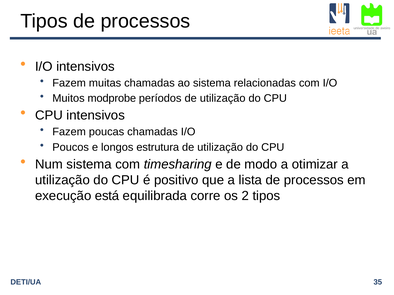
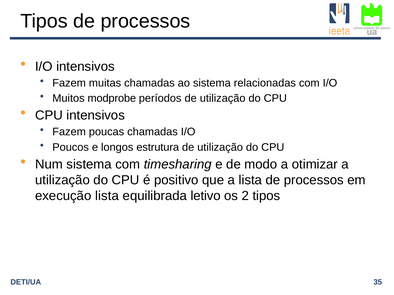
execução está: está -> lista (107, 196)
corre: corre -> letivo (206, 196)
